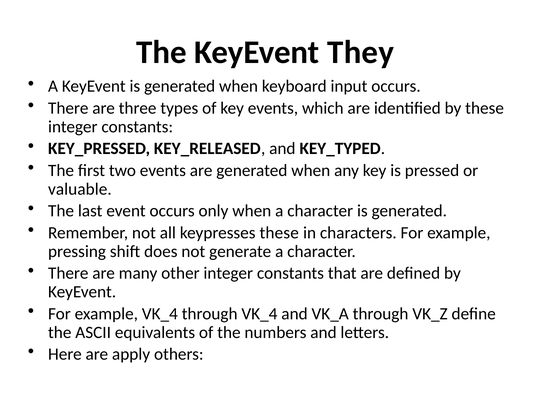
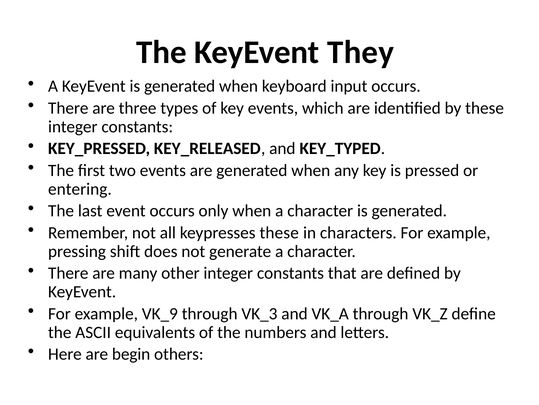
valuable: valuable -> entering (80, 189)
example VK_4: VK_4 -> VK_9 (160, 313)
through VK_4: VK_4 -> VK_3 (259, 313)
apply: apply -> begin (131, 354)
